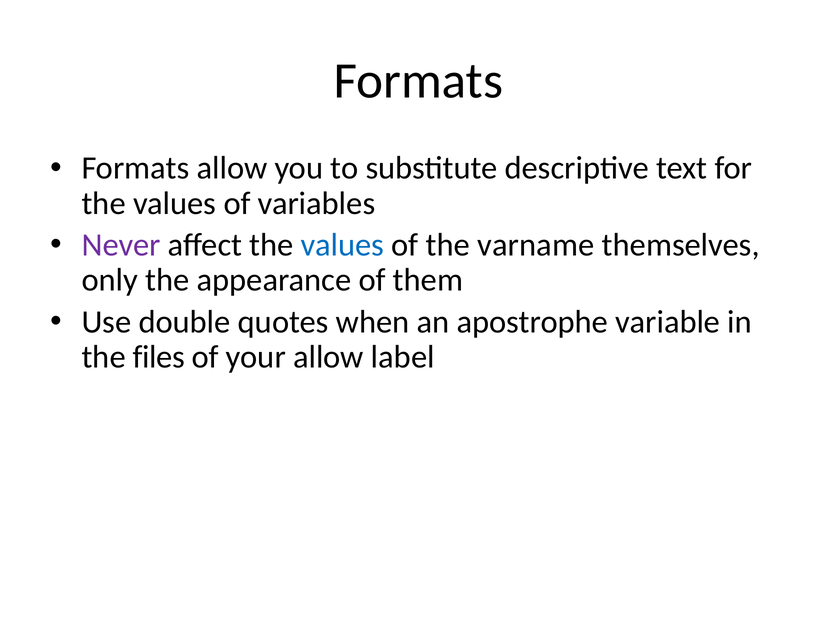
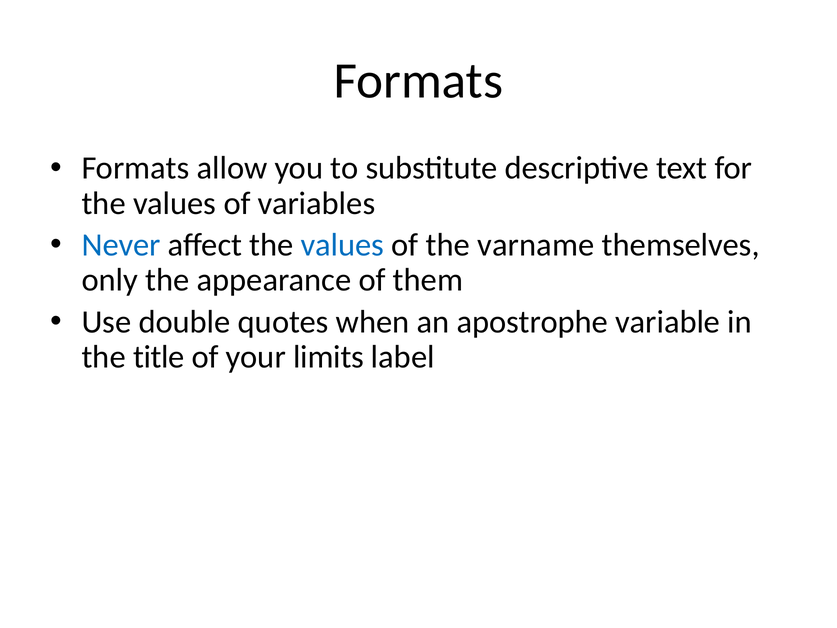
Never colour: purple -> blue (121, 245)
files: files -> title (159, 357)
your allow: allow -> limits (329, 357)
